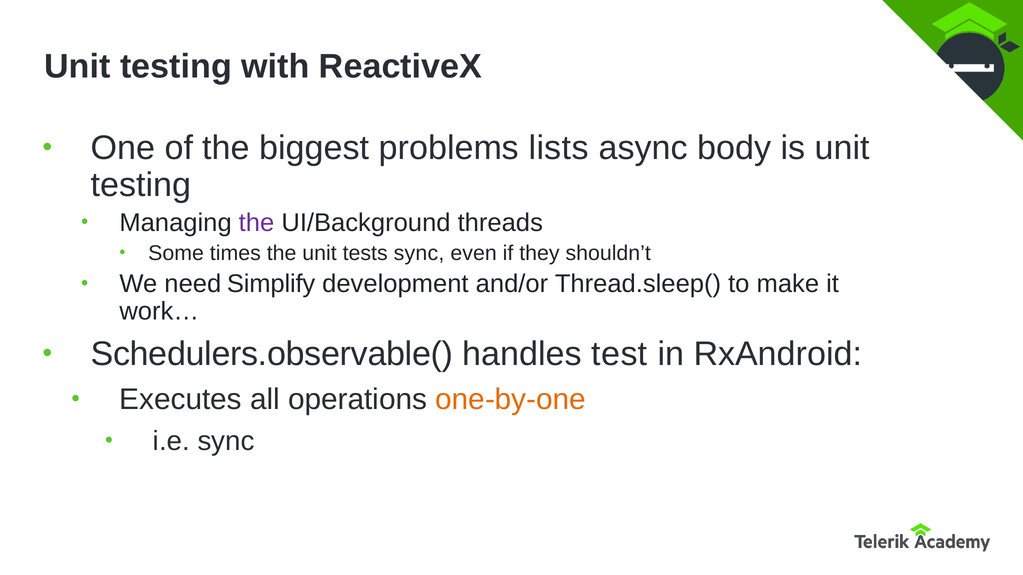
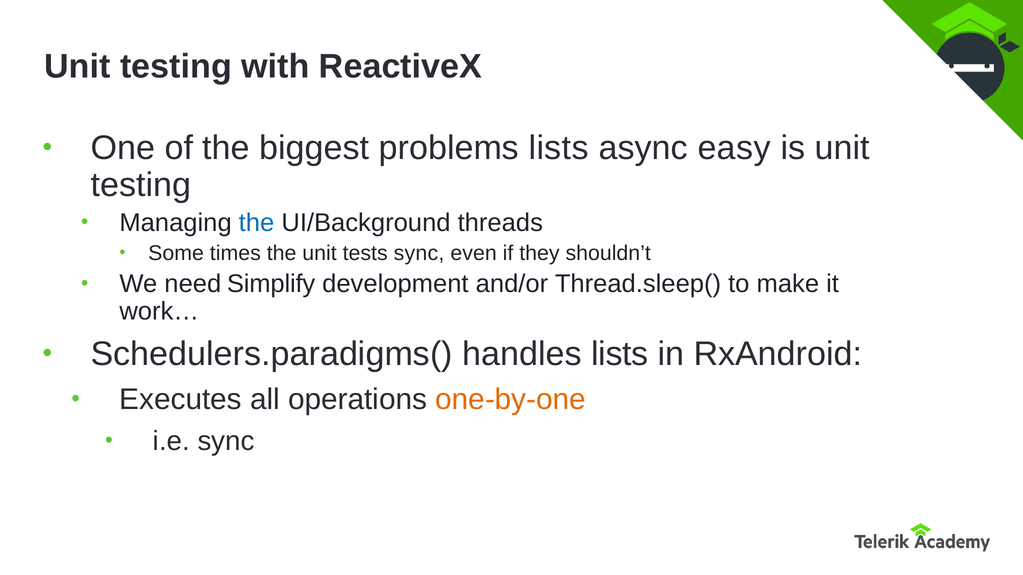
body: body -> easy (734, 148)
the colour: purple -> blue (257, 223)
Schedulers.observable(: Schedulers.observable( -> Schedulers.paradigms( (272, 355)
handles test: test -> lists (620, 355)
